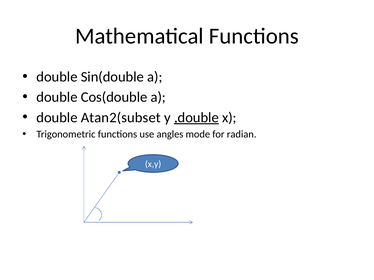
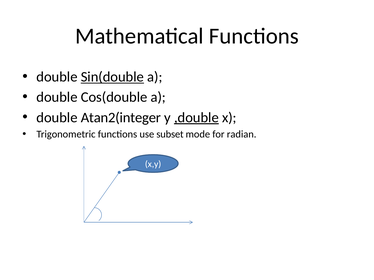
Sin(double underline: none -> present (112, 77)
Atan2(subset: Atan2(subset -> Atan2(integer (121, 118)
angles: angles -> subset (170, 134)
